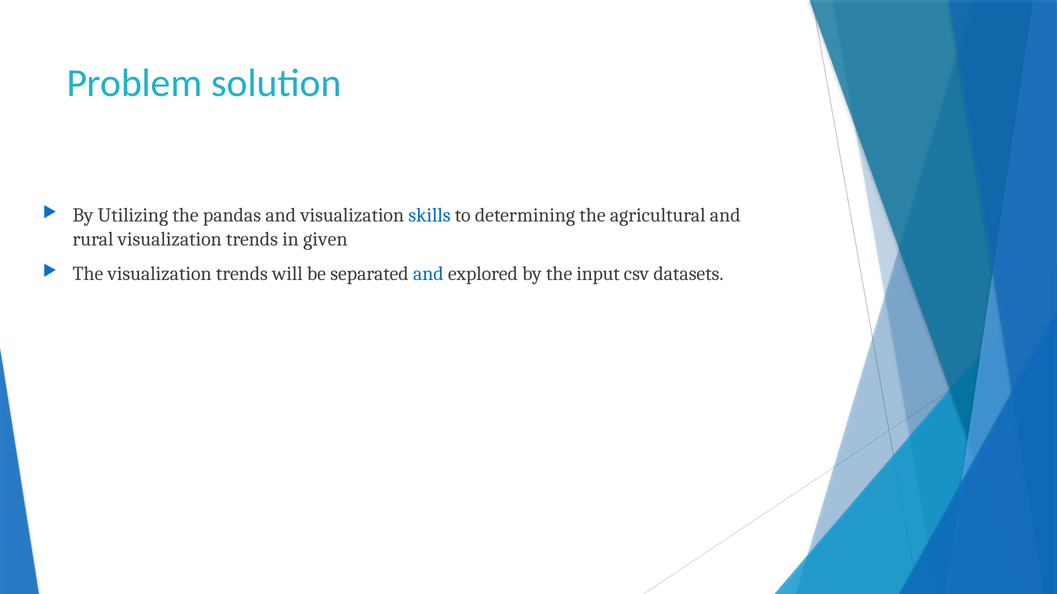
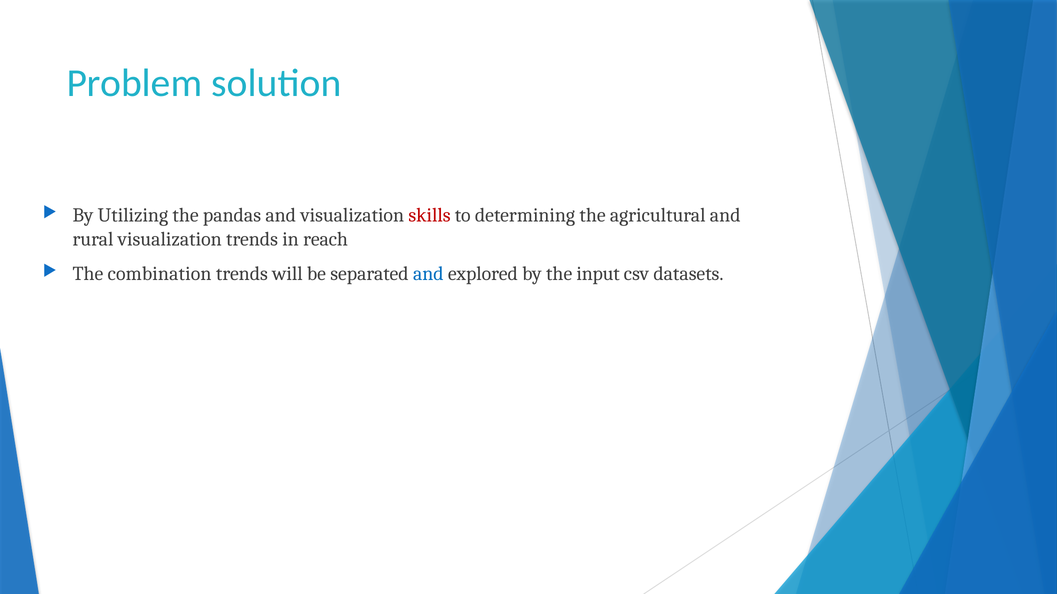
skills colour: blue -> red (429, 215)
given: given -> reach (326, 239)
The visualization: visualization -> combination (160, 274)
